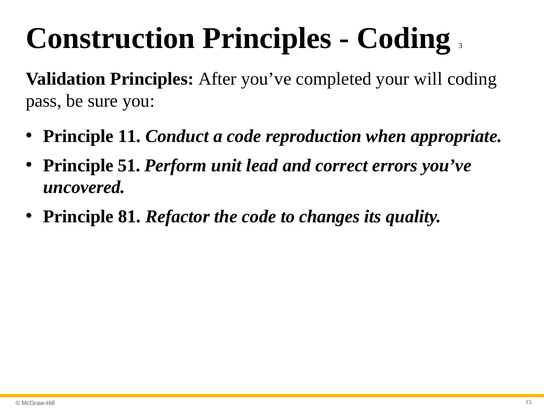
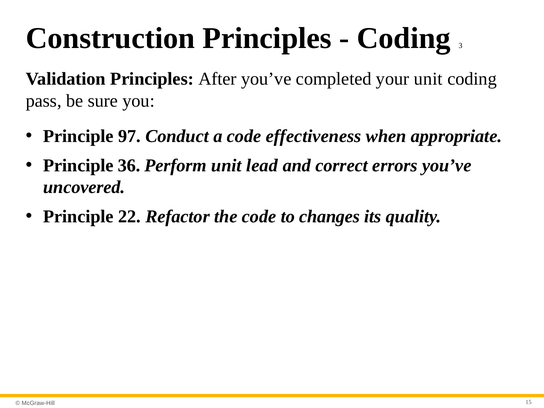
your will: will -> unit (428, 79)
11: 11 -> 97 (129, 136)
reproduction: reproduction -> effectiveness (314, 136)
51: 51 -> 36 (129, 165)
81: 81 -> 22 (129, 216)
